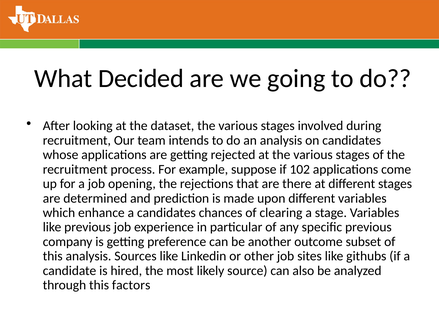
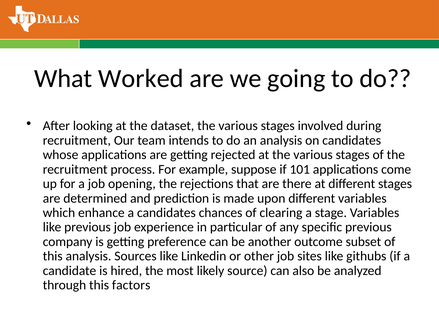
Decided: Decided -> Worked (141, 79)
102: 102 -> 101 (300, 169)
